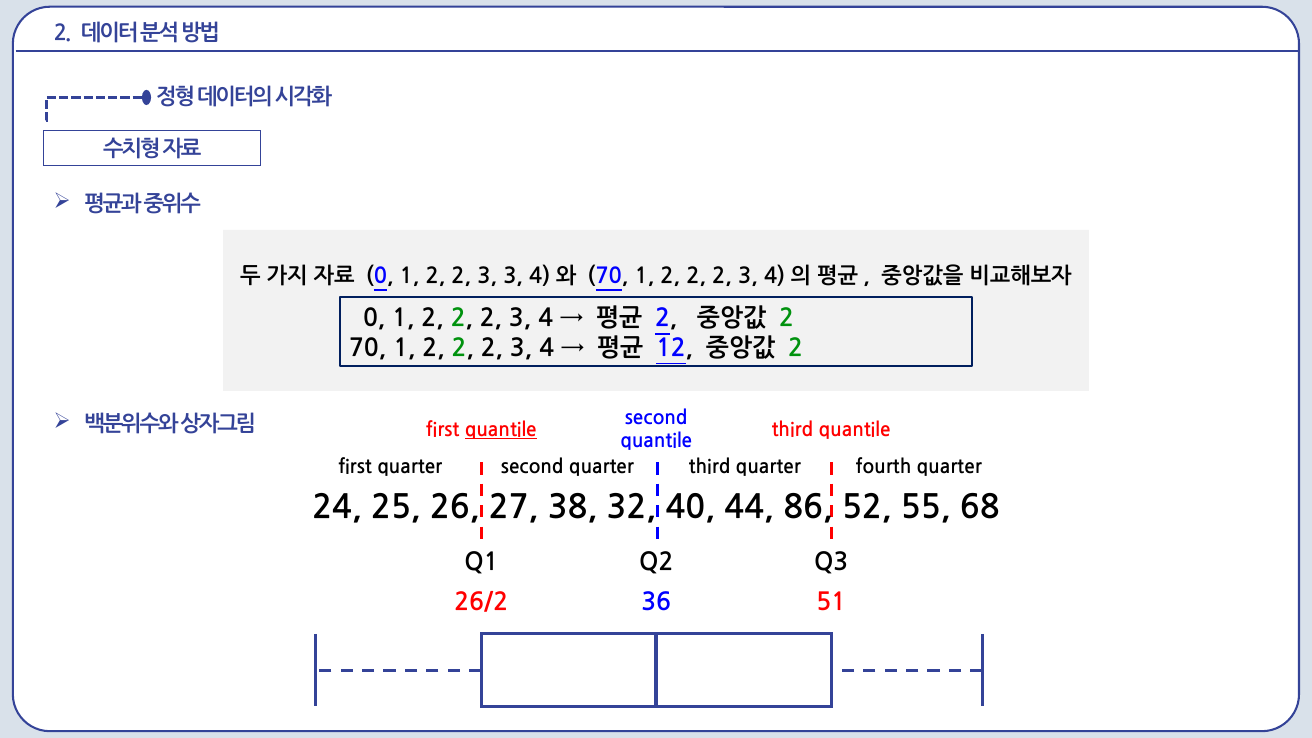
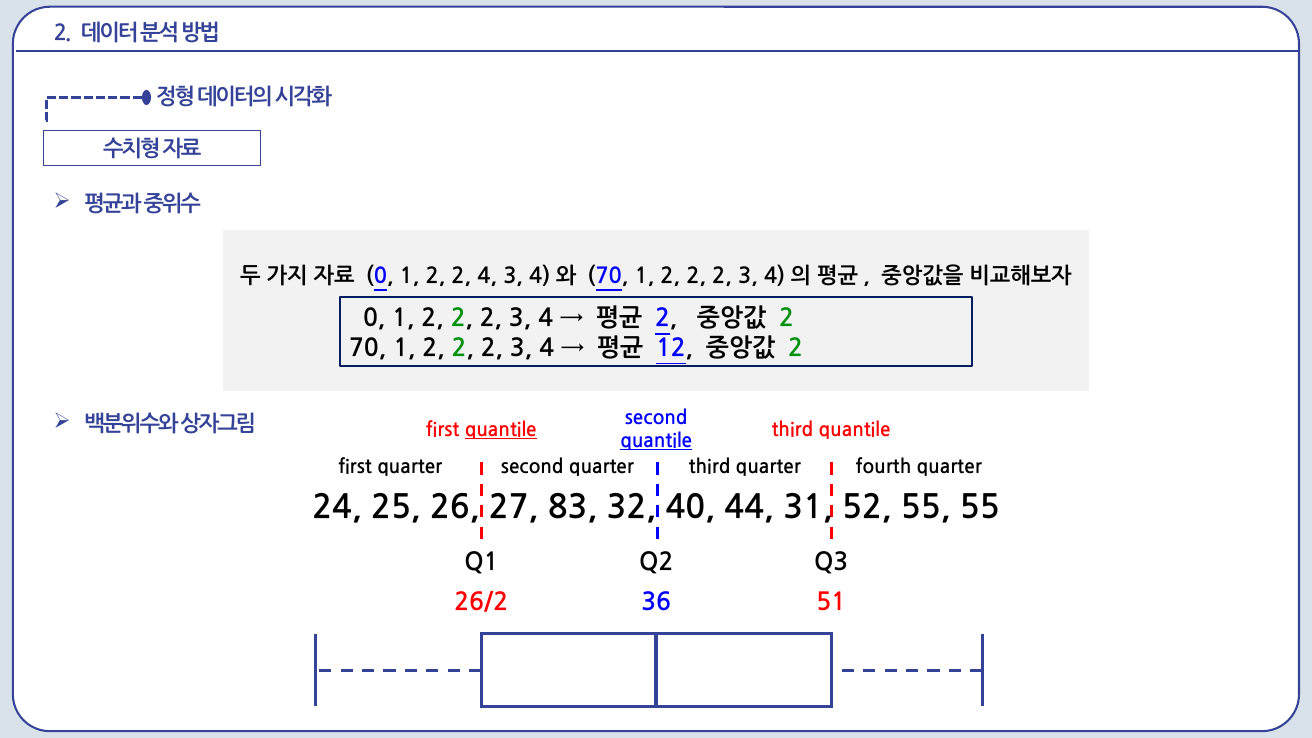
1 2 2 3: 3 -> 4 (487, 276)
quantile underline: none -> present (656, 441)
38: 38 -> 83 (573, 507)
86: 86 -> 31 (808, 507)
55 68: 68 -> 55 (980, 507)
